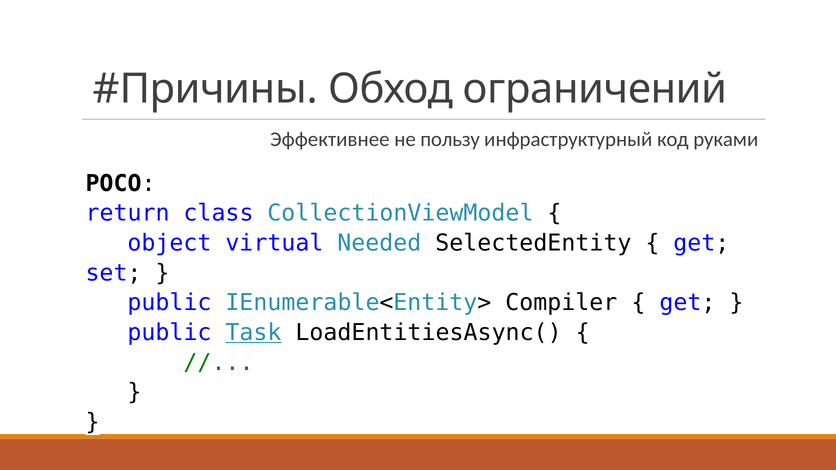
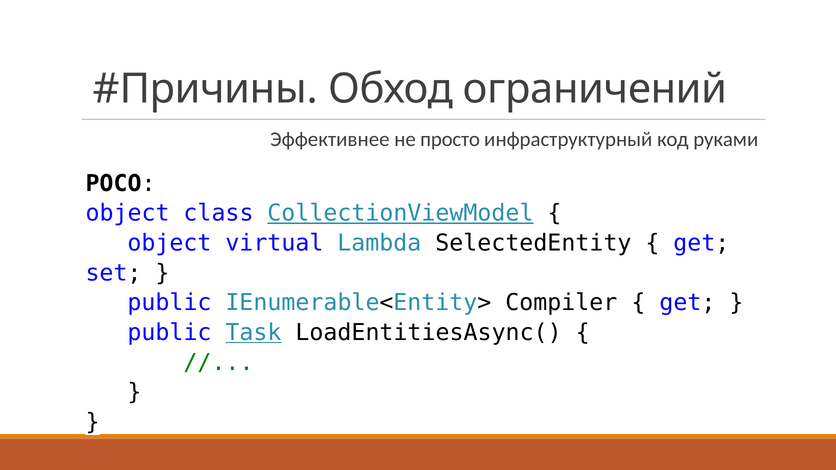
пользу: пользу -> просто (450, 139)
return: return -> object (128, 213)
CollectionViewModel underline: none -> present (400, 213)
Needed: Needed -> Lambda (379, 243)
